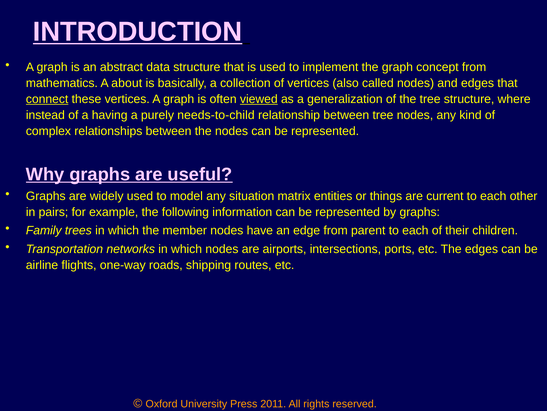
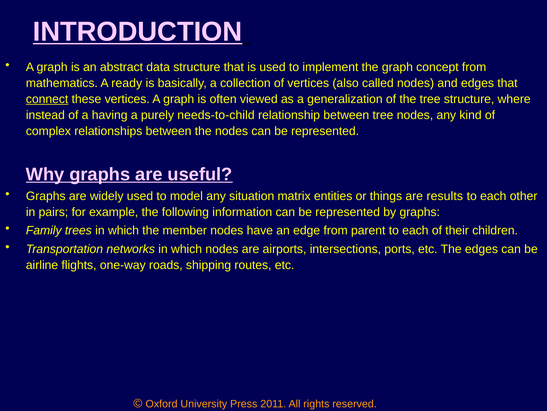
about: about -> ready (127, 83)
viewed underline: present -> none (259, 99)
current: current -> results (445, 196)
